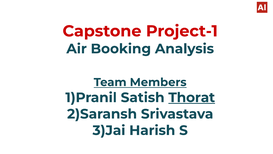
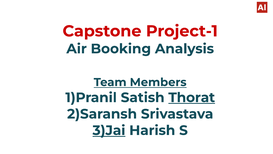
3)Jai underline: none -> present (109, 130)
